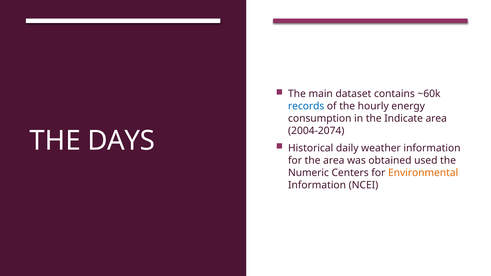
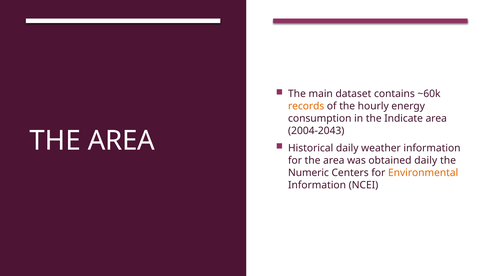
records colour: blue -> orange (306, 106)
2004-2074: 2004-2074 -> 2004-2043 (316, 131)
DAYS: DAYS -> AREA (121, 141)
obtained used: used -> daily (426, 161)
